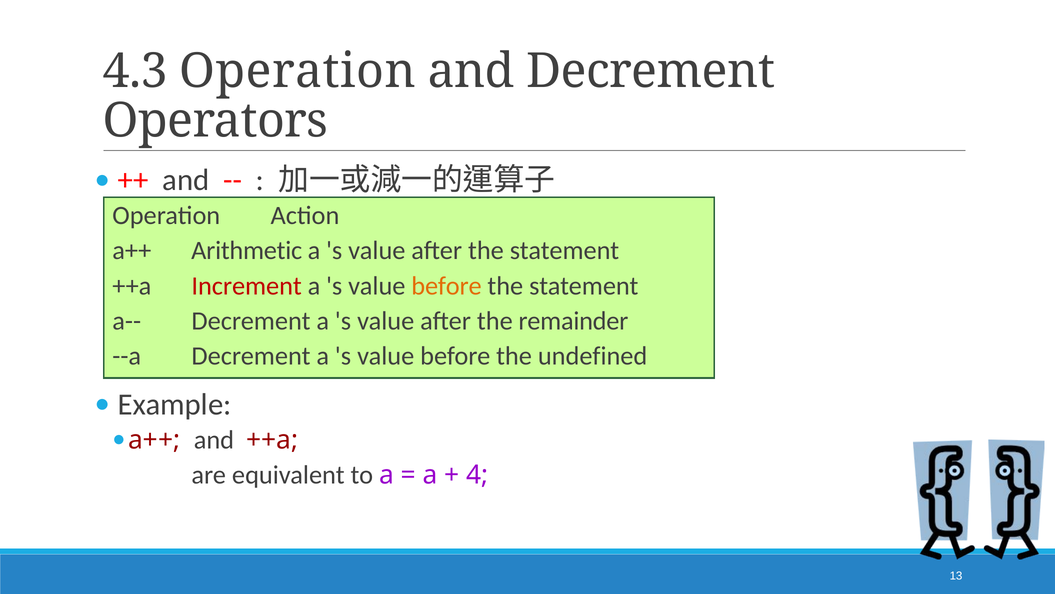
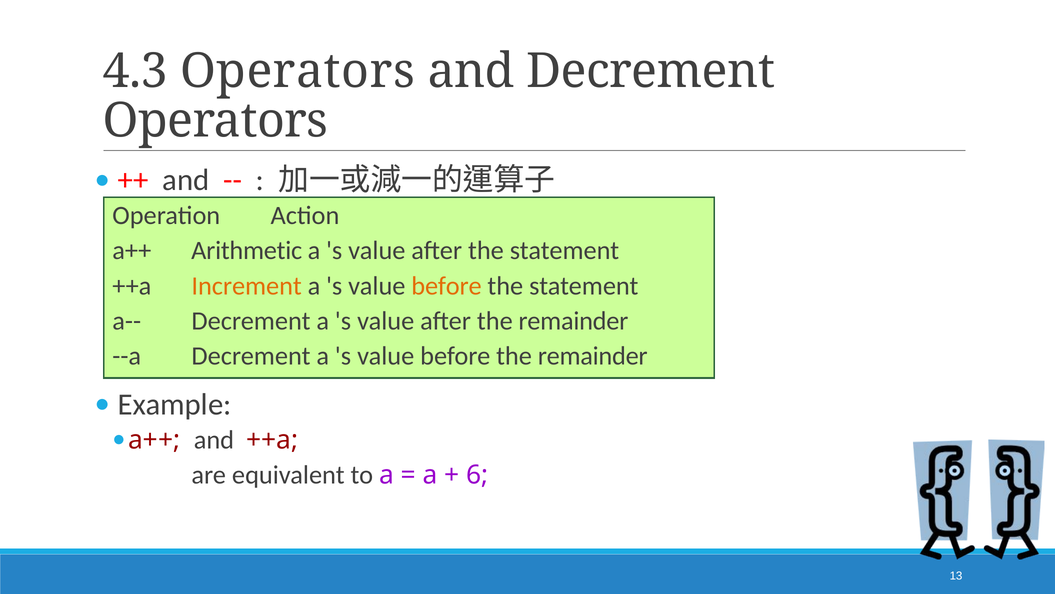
4.3 Operation: Operation -> Operators (297, 71)
Increment colour: red -> orange (247, 286)
before the undefined: undefined -> remainder (593, 356)
4: 4 -> 6 (477, 475)
